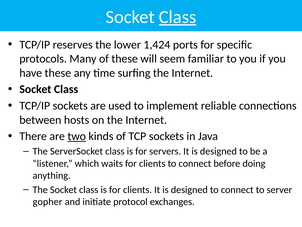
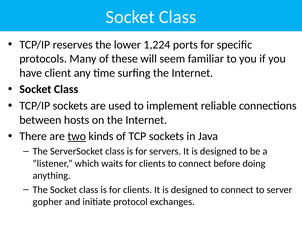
Class underline: present -> none (178, 17)
1,424: 1,424 -> 1,224 (157, 45)
have these: these -> client (58, 73)
